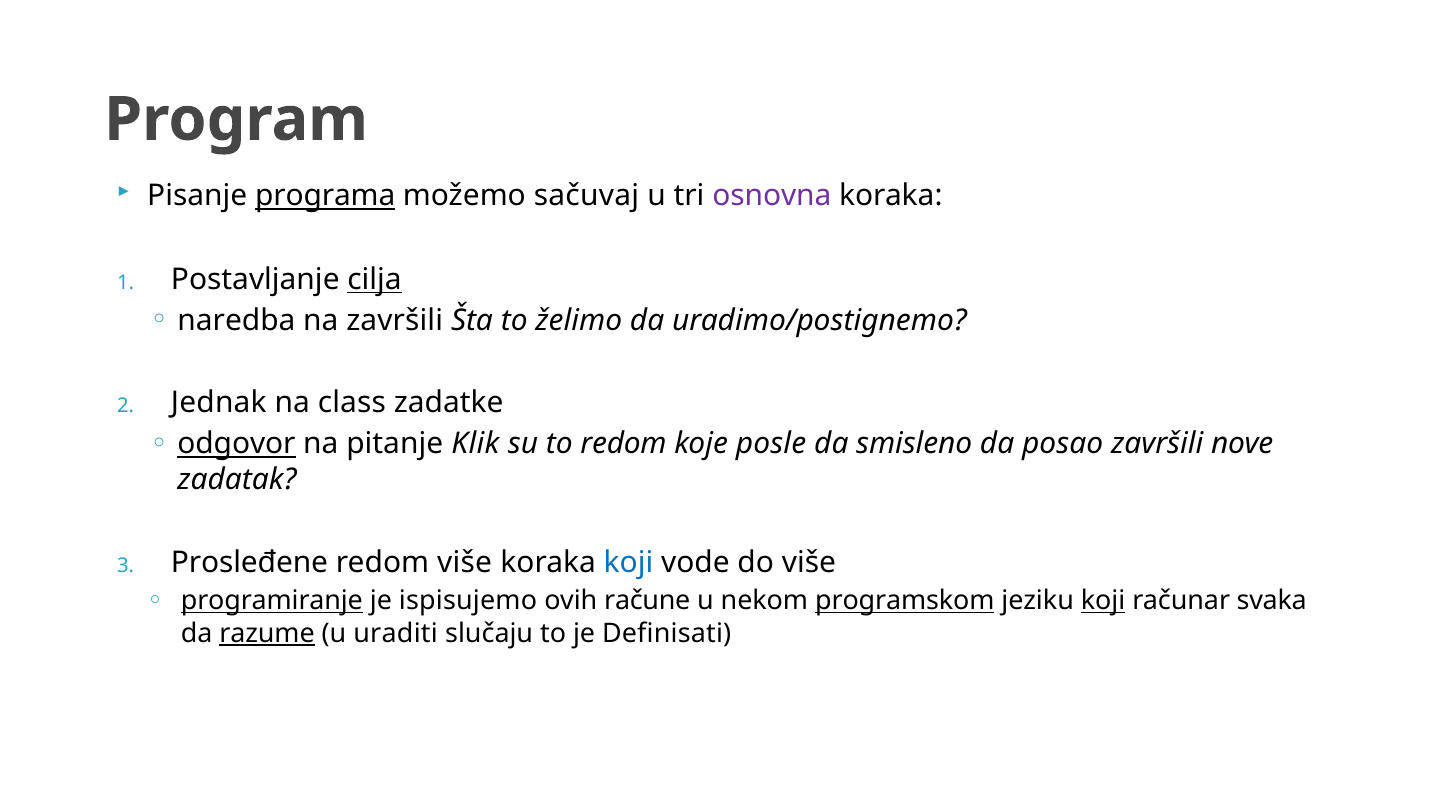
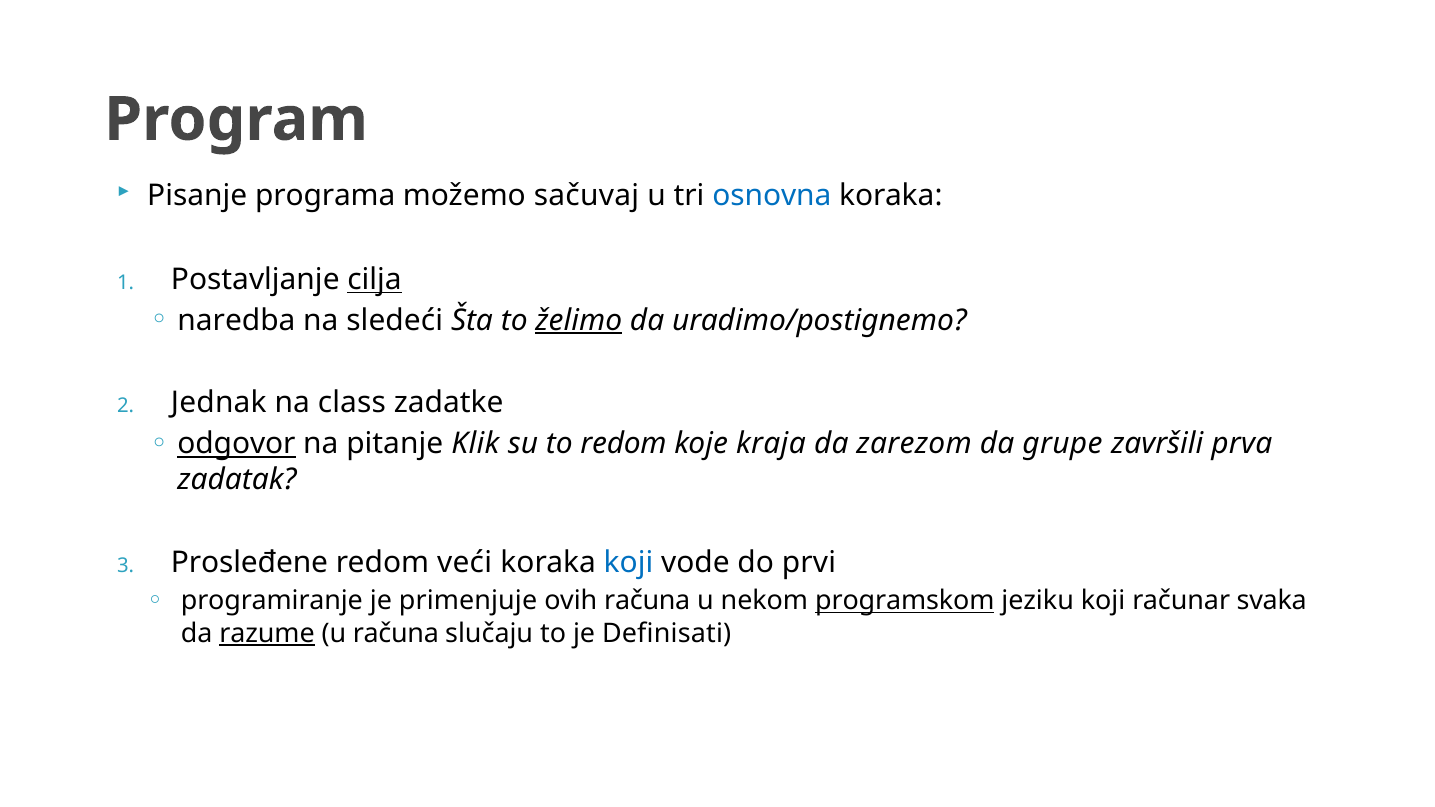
programa underline: present -> none (325, 196)
osnovna colour: purple -> blue (772, 196)
na završili: završili -> sledeći (395, 320)
želimo underline: none -> present (579, 320)
posle: posle -> kraja (771, 444)
smisleno: smisleno -> zarezom (914, 444)
posao: posao -> grupe (1062, 444)
nove: nove -> prva (1242, 444)
redom više: više -> veći (465, 562)
do više: više -> prvi (809, 562)
programiranje underline: present -> none (272, 601)
ispisujemo: ispisujemo -> primenjuje (468, 601)
ovih račune: račune -> računa (647, 601)
koji underline: present -> none (1103, 601)
u uraditi: uraditi -> računa (396, 633)
